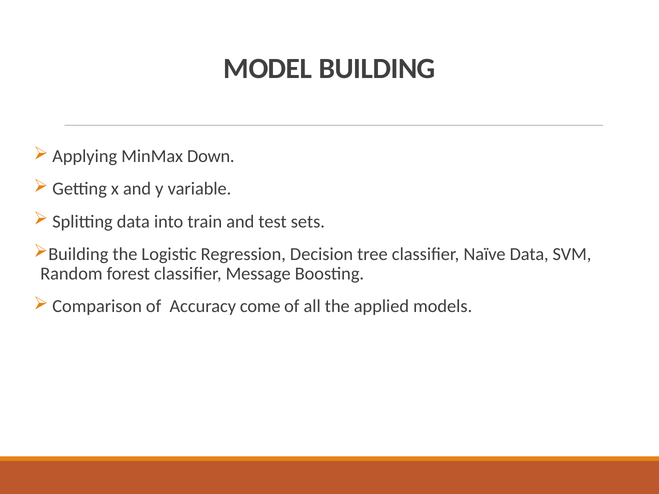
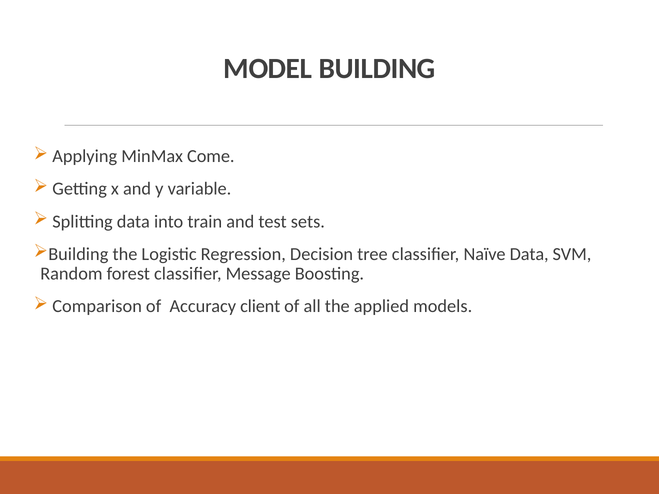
Down: Down -> Come (211, 156)
come: come -> client (260, 307)
